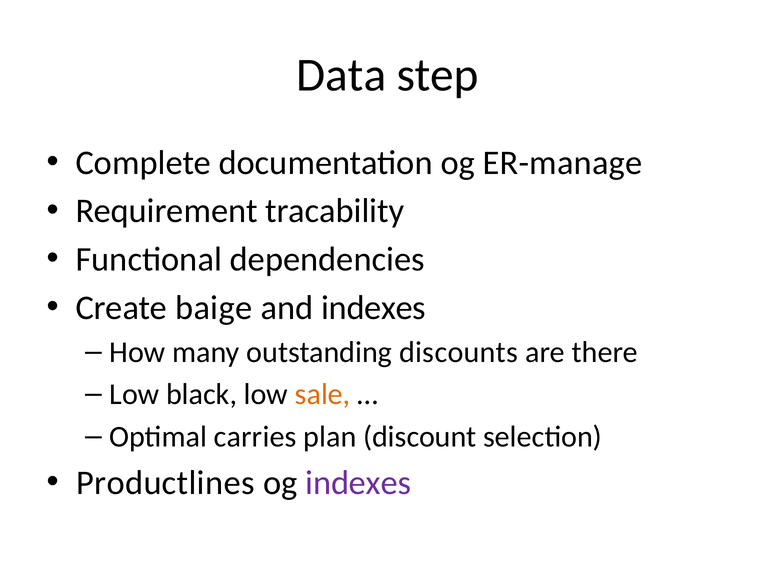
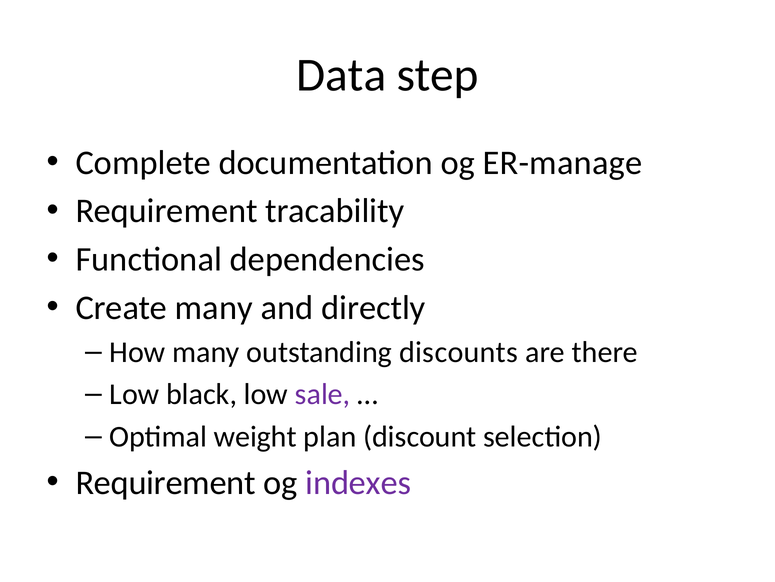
Create baige: baige -> many (214, 307)
and indexes: indexes -> directly (373, 307)
sale colour: orange -> purple (323, 394)
carries: carries -> weight (255, 436)
Productlines: Productlines -> Requirement (166, 482)
